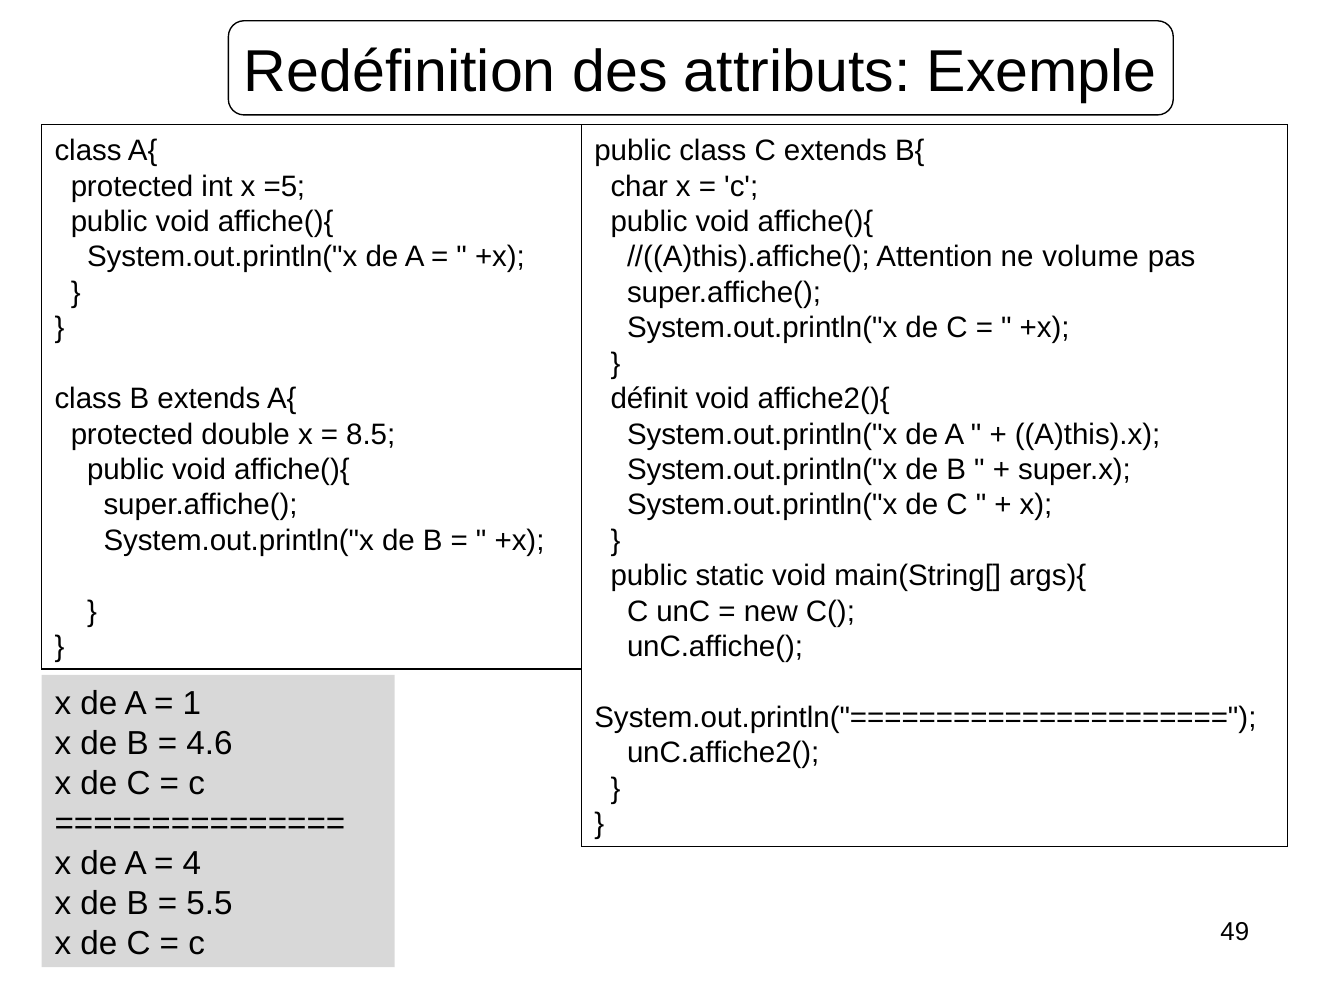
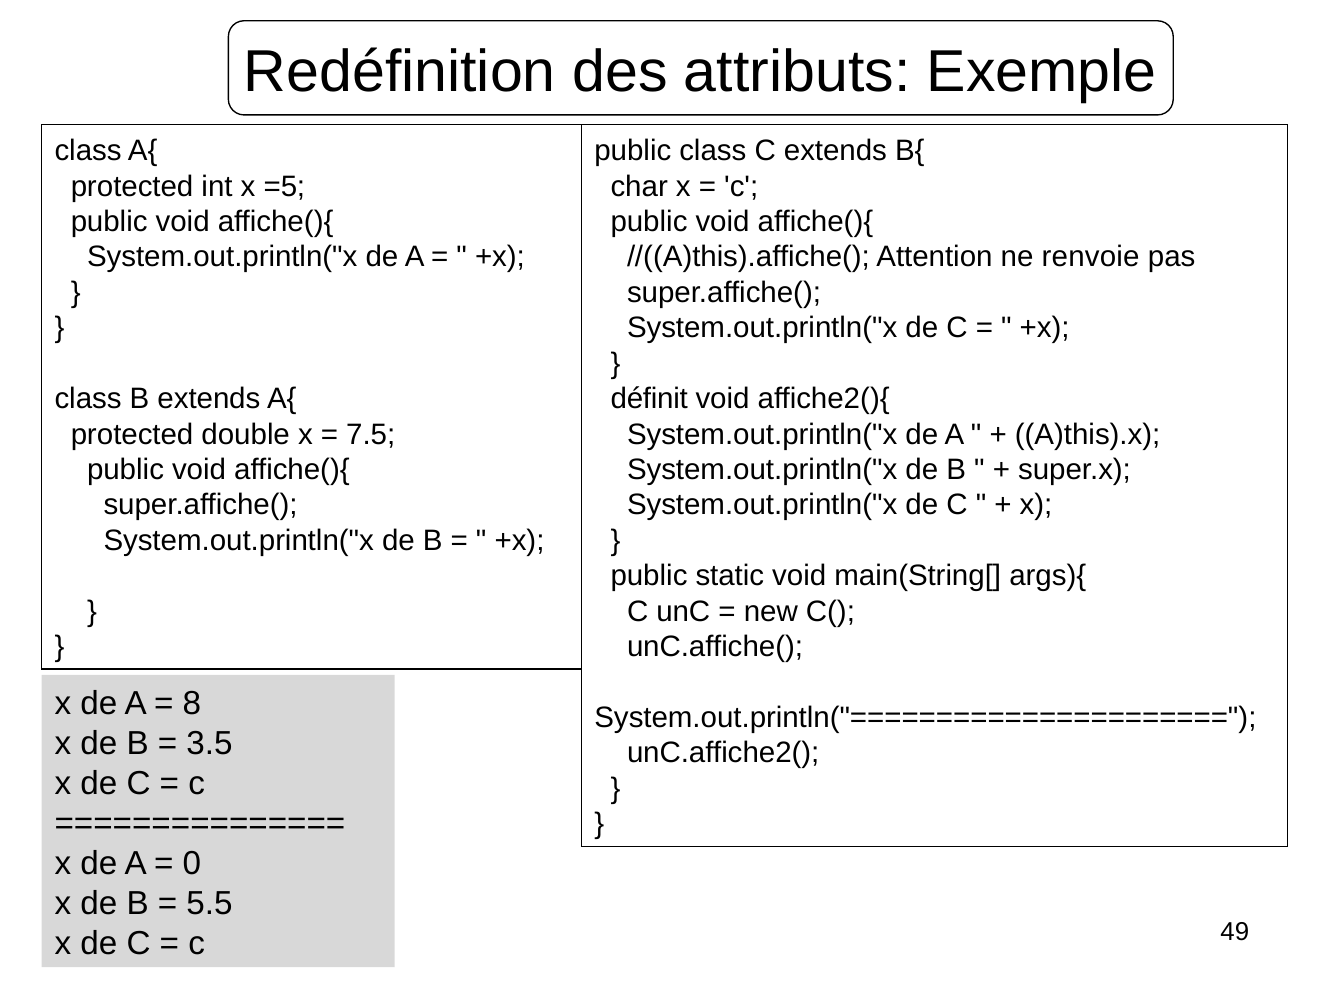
volume: volume -> renvoie (1091, 257)
8.5: 8.5 -> 7.5 (371, 434)
1: 1 -> 8 (192, 704)
4.6: 4.6 -> 3.5 (210, 743)
4: 4 -> 0 (192, 863)
